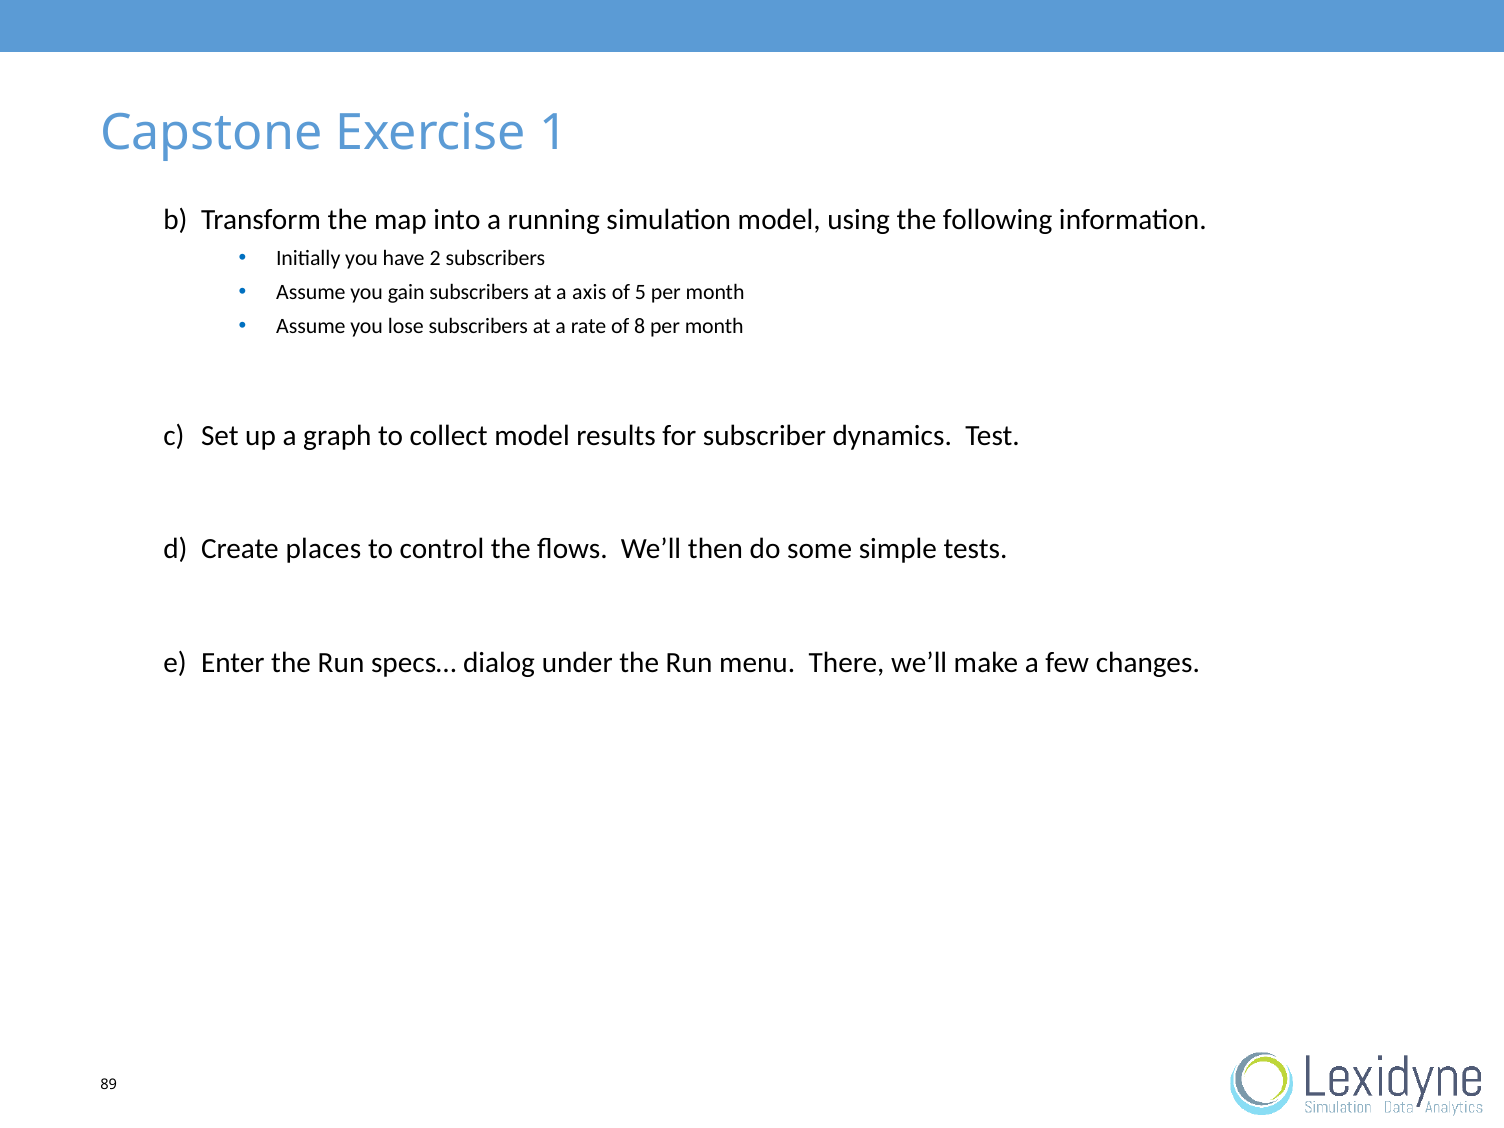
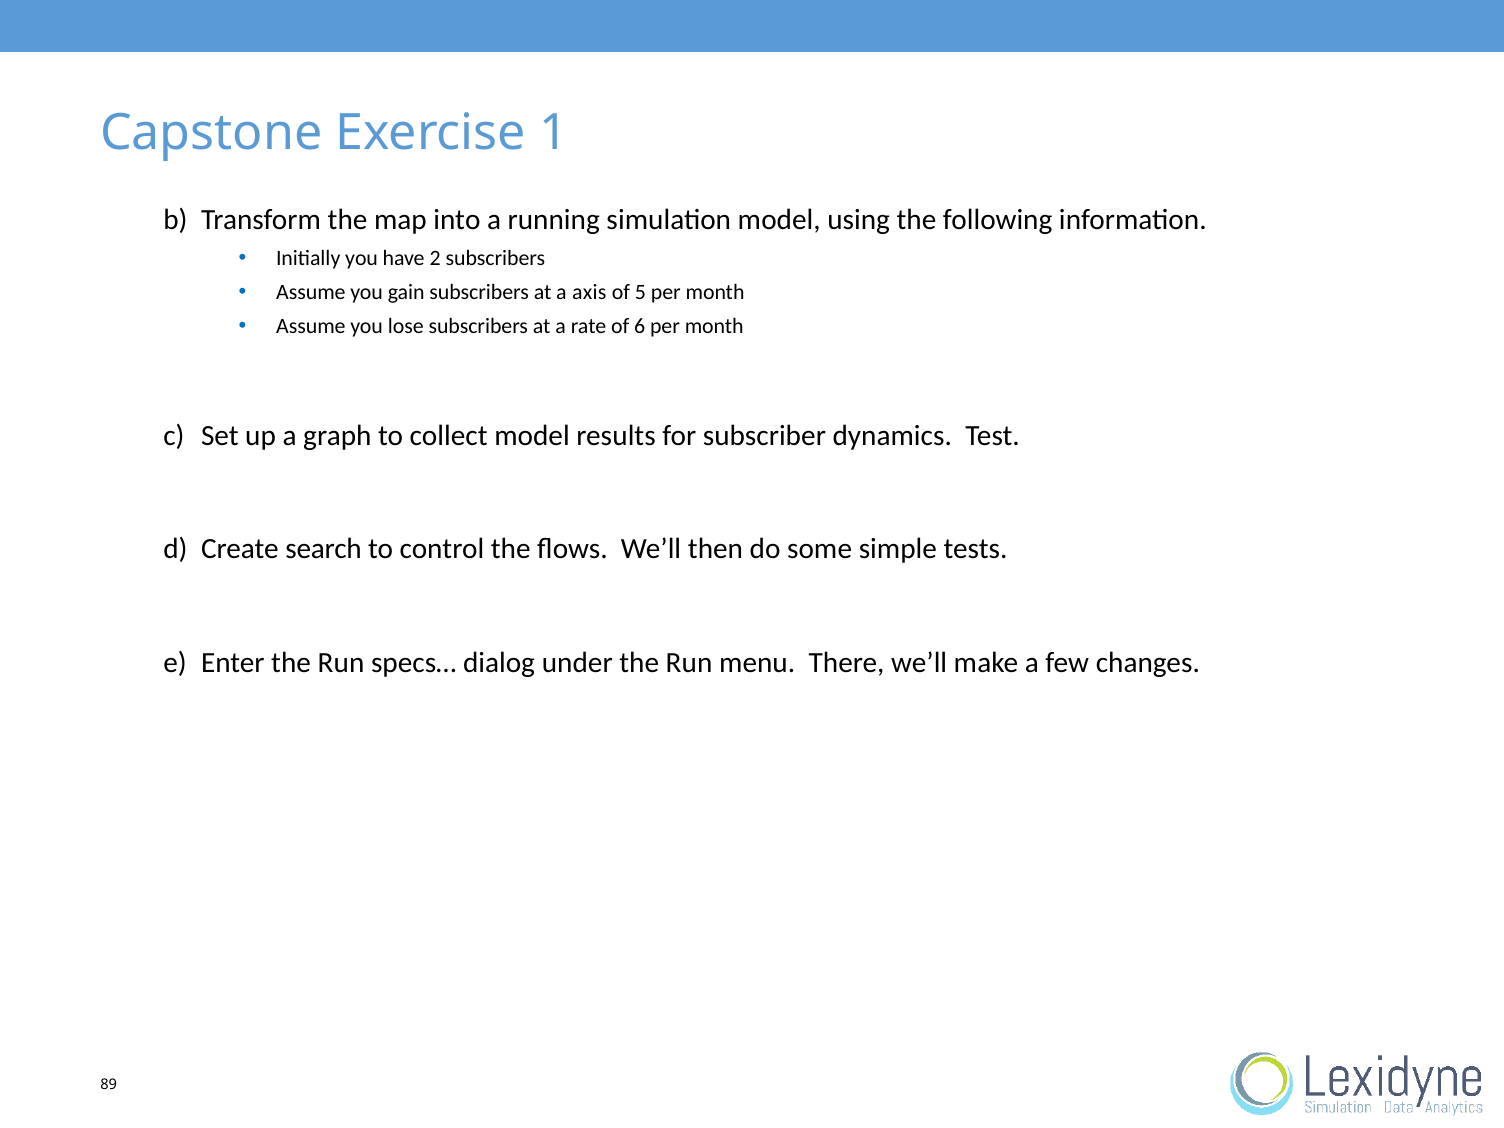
8: 8 -> 6 (640, 327)
places: places -> search (324, 549)
